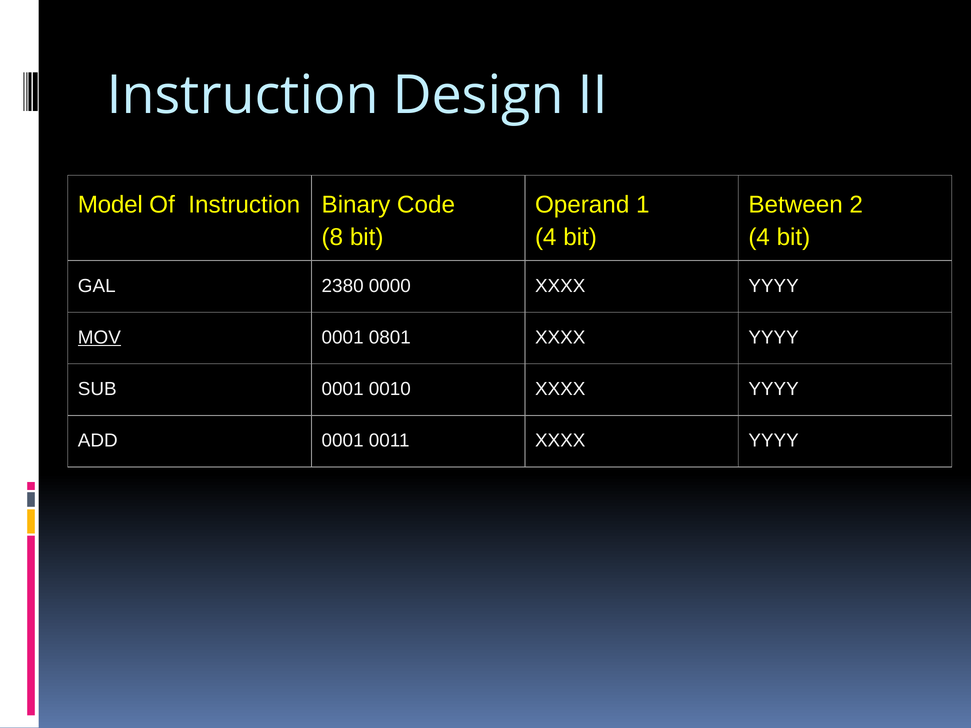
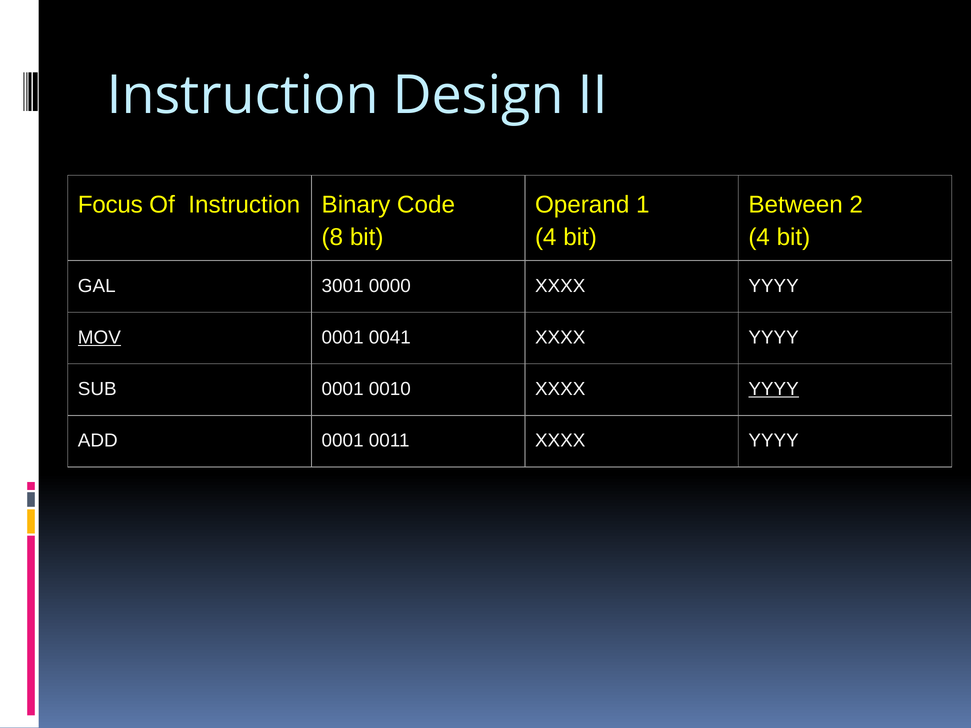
Model: Model -> Focus (110, 205)
2380: 2380 -> 3001 (343, 286)
0801: 0801 -> 0041 (390, 338)
YYYY underline: none -> present (774, 389)
